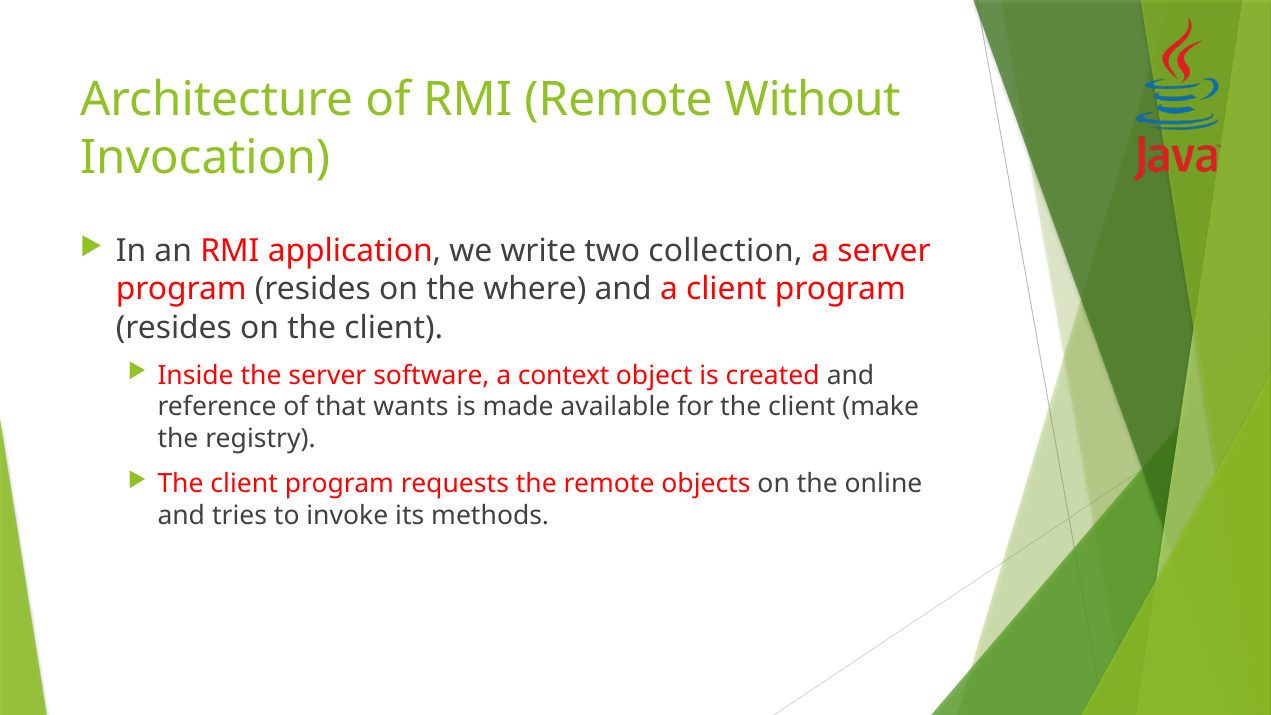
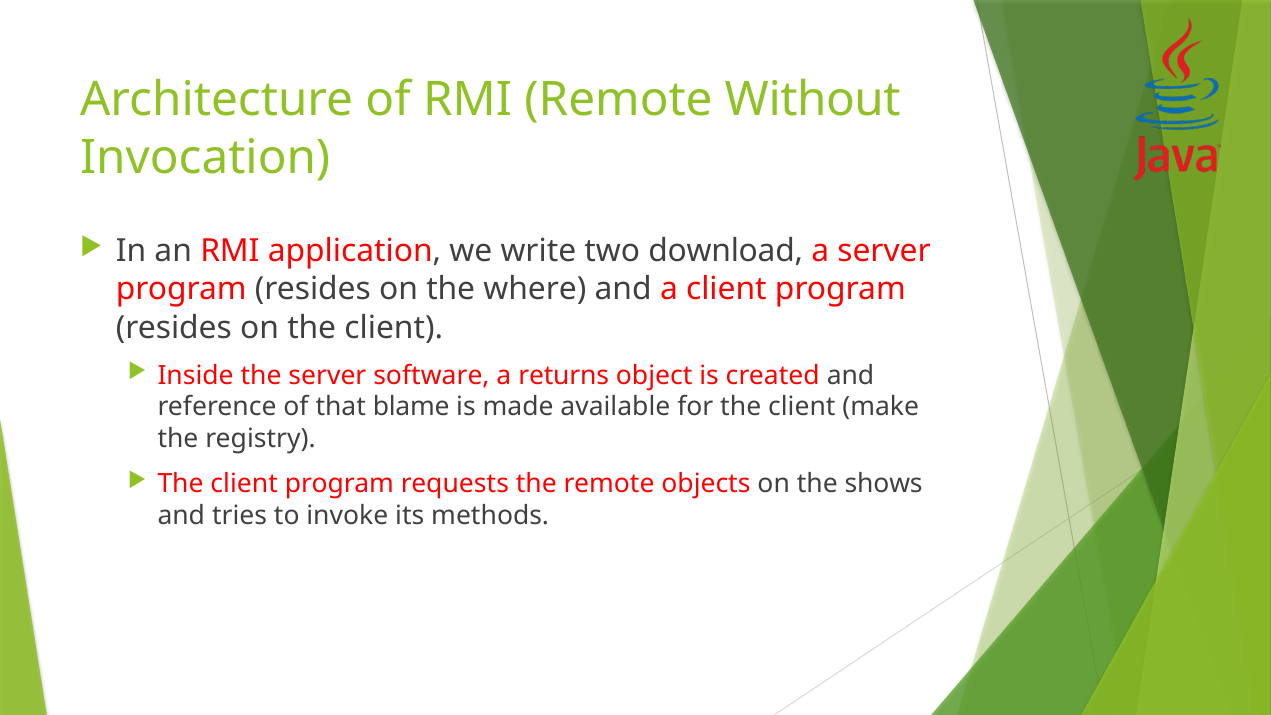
collection: collection -> download (726, 251)
context: context -> returns (564, 375)
wants: wants -> blame (411, 407)
online: online -> shows (884, 484)
